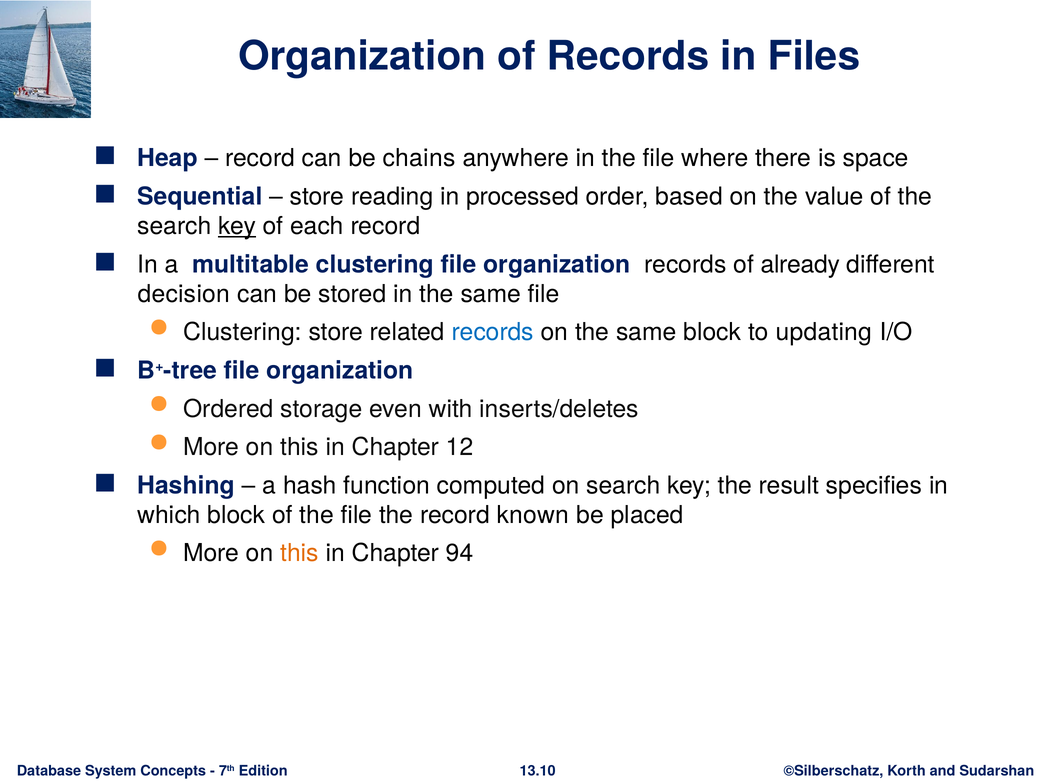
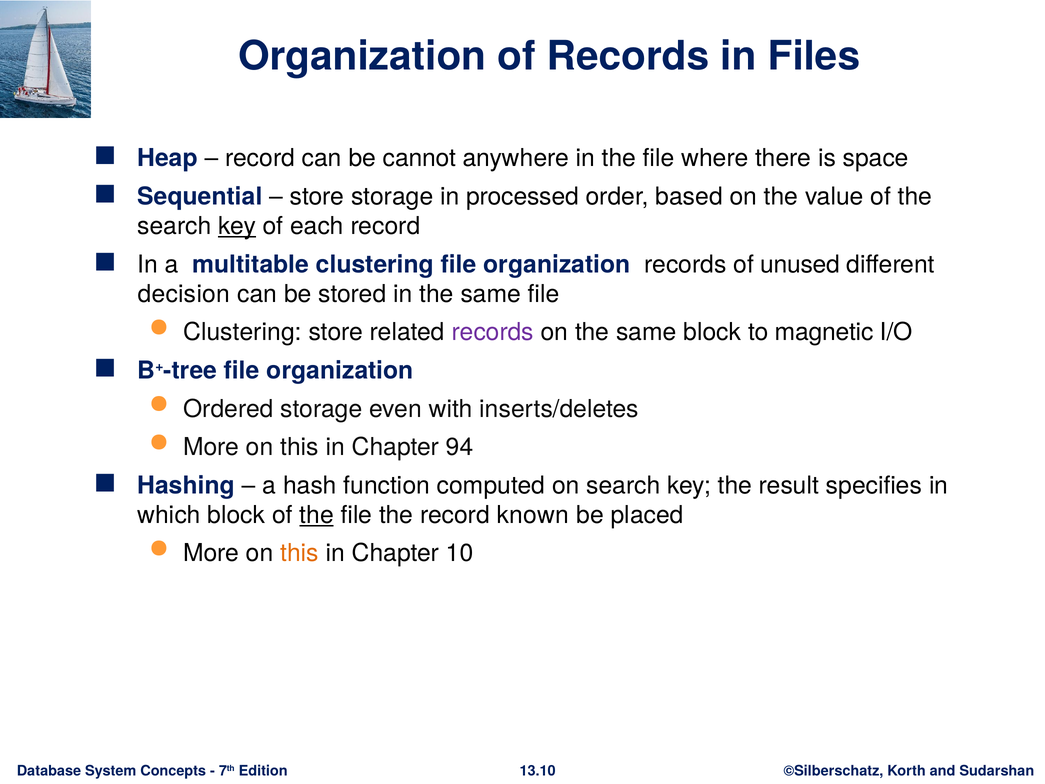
chains: chains -> cannot (419, 158)
store reading: reading -> storage (392, 196)
already: already -> unused (800, 264)
records colour: blue -> purple (493, 332)
updating: updating -> magnetic (824, 332)
12: 12 -> 94 (460, 447)
the underline: none -> present (317, 515)
94: 94 -> 10 (460, 553)
